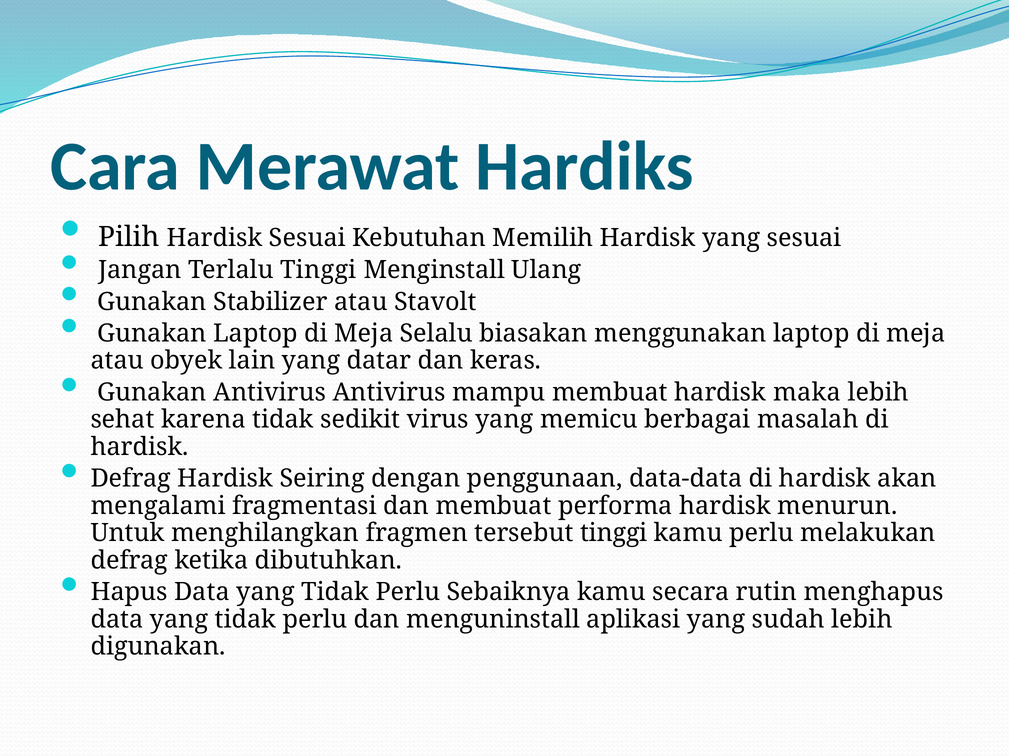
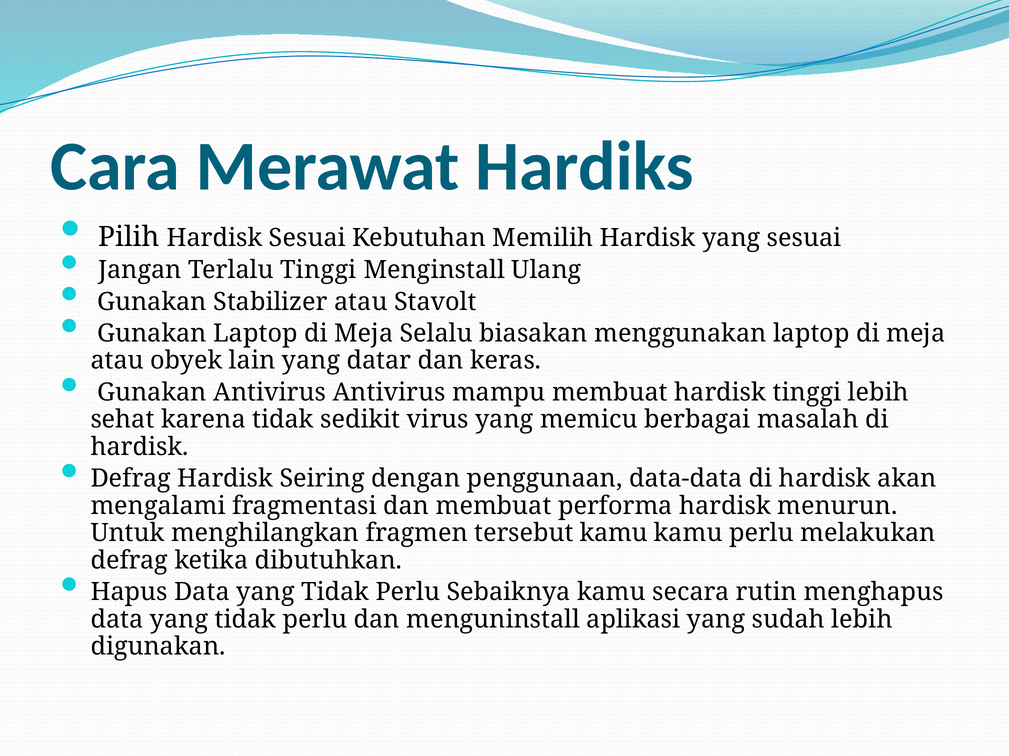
hardisk maka: maka -> tinggi (807, 393)
tersebut tinggi: tinggi -> kamu (614, 534)
